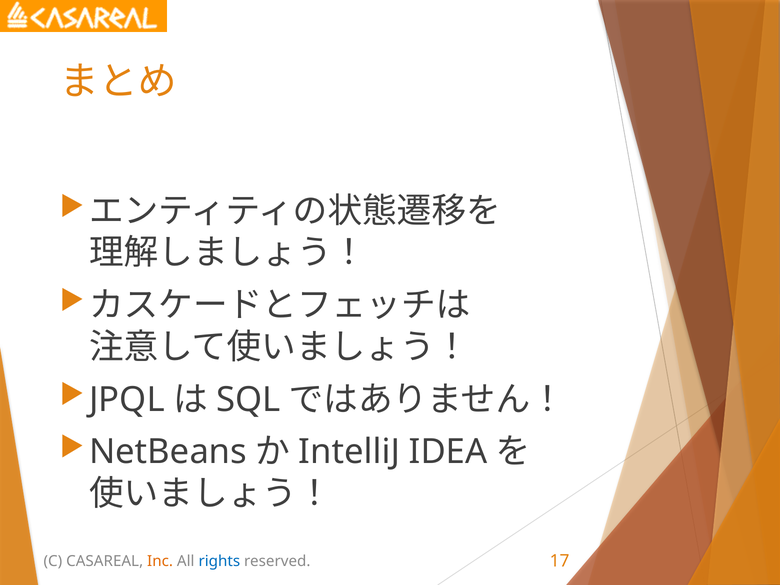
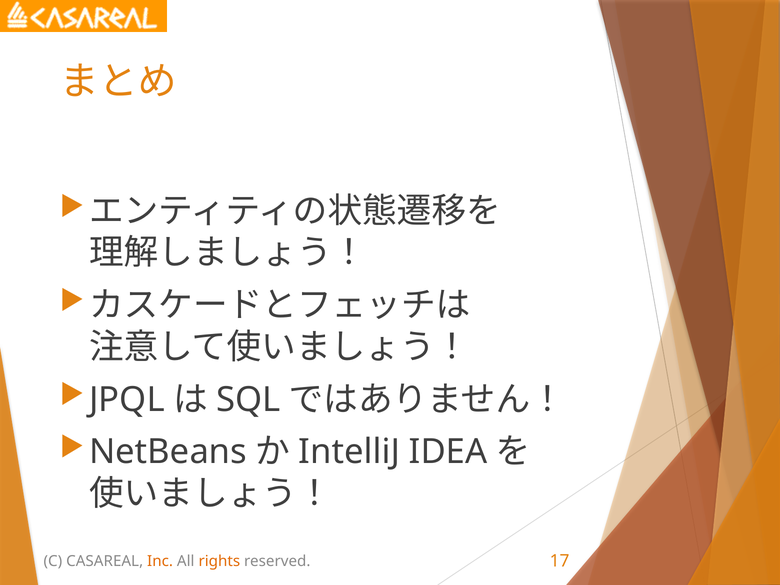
rights colour: blue -> orange (219, 561)
